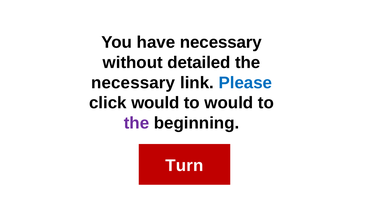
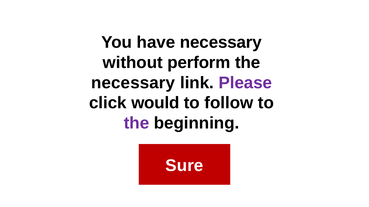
detailed: detailed -> perform (199, 63)
Please colour: blue -> purple (245, 83)
to would: would -> follow (229, 103)
Turn: Turn -> Sure (184, 166)
